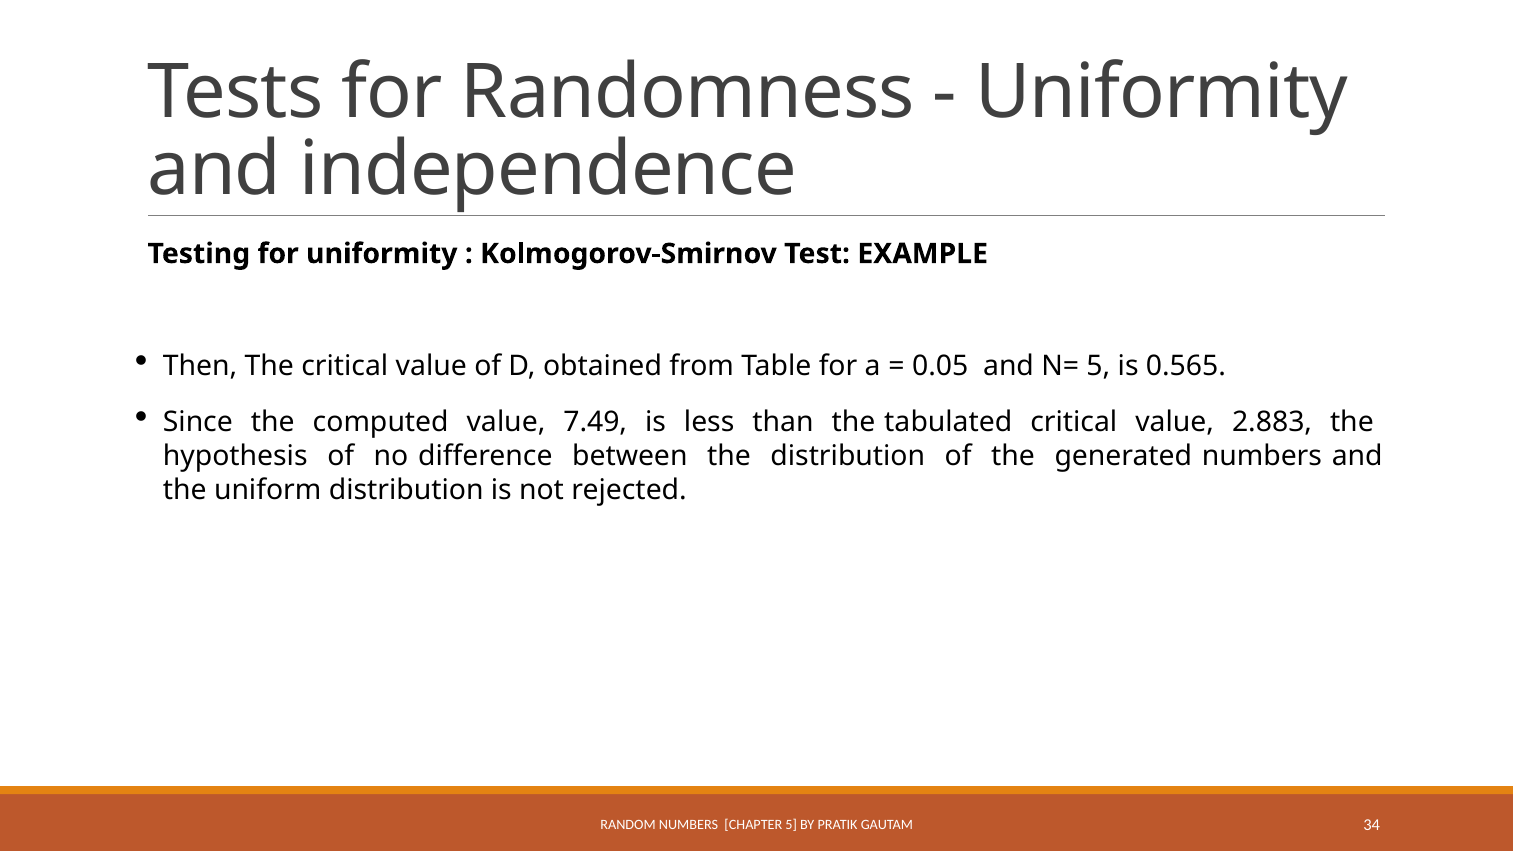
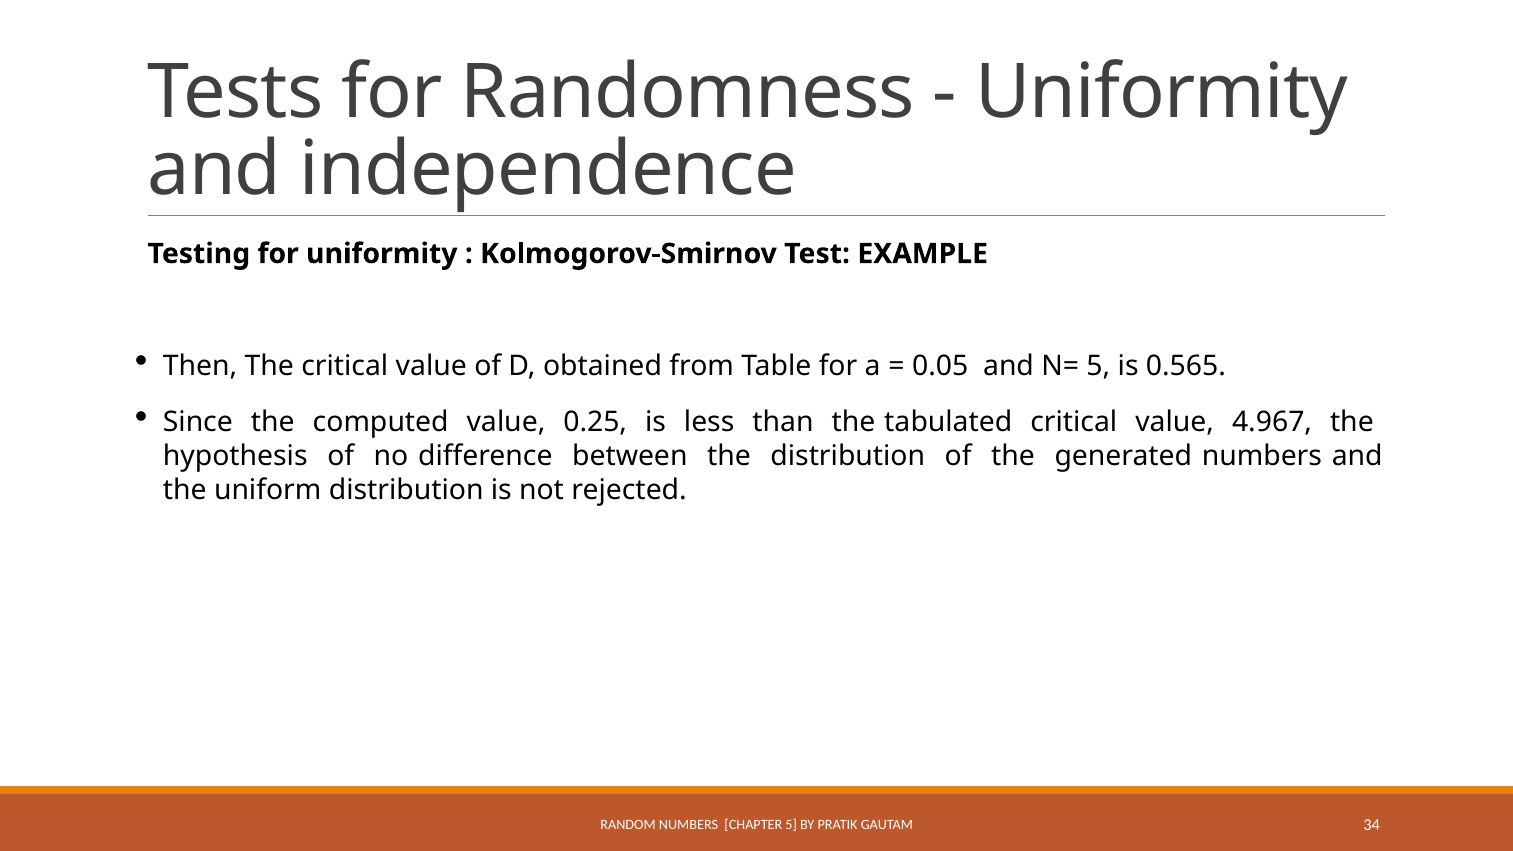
7.49: 7.49 -> 0.25 (595, 422)
2.883: 2.883 -> 4.967 (1272, 422)
